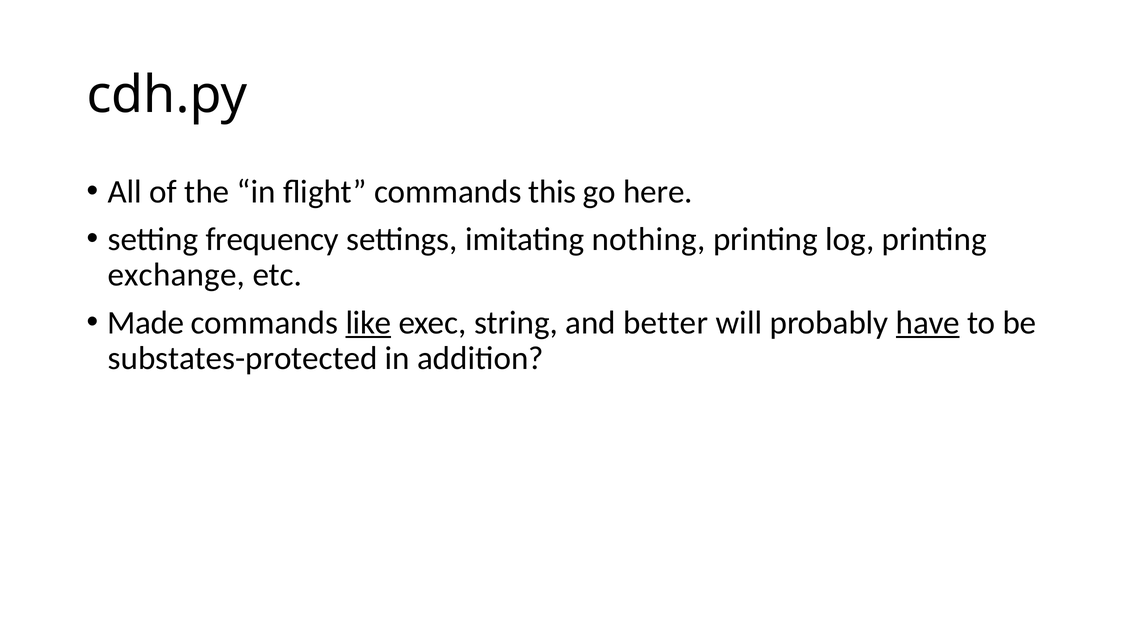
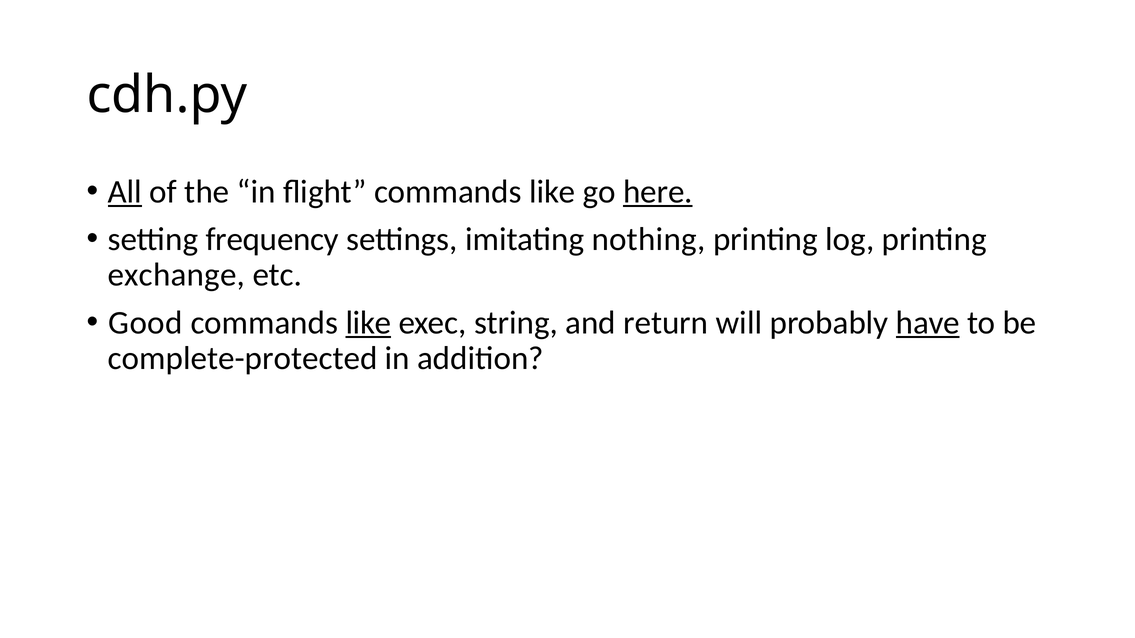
All underline: none -> present (125, 192)
flight commands this: this -> like (552, 192)
here underline: none -> present (658, 192)
Made: Made -> Good (145, 323)
better: better -> return (666, 323)
substates-protected: substates-protected -> complete-protected (243, 359)
